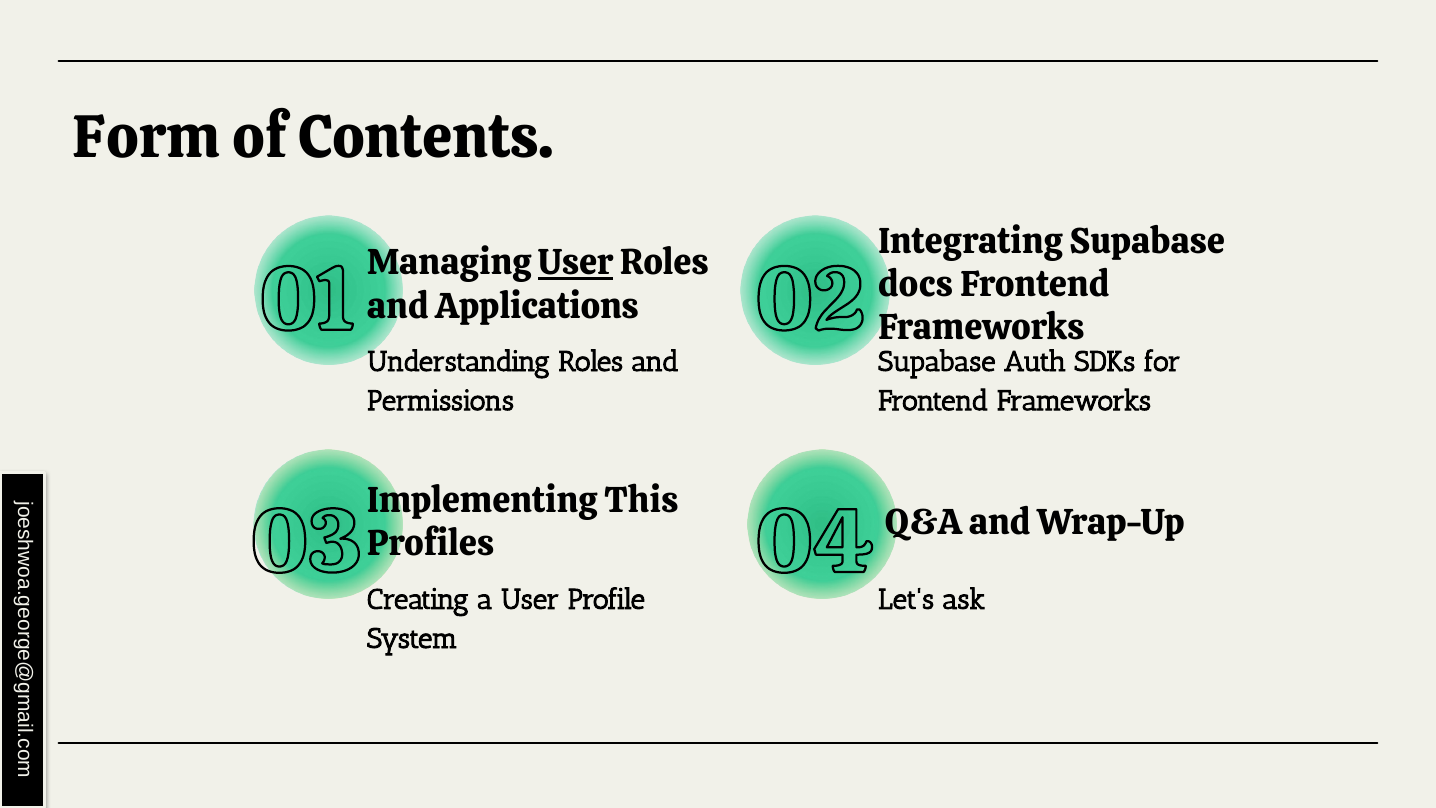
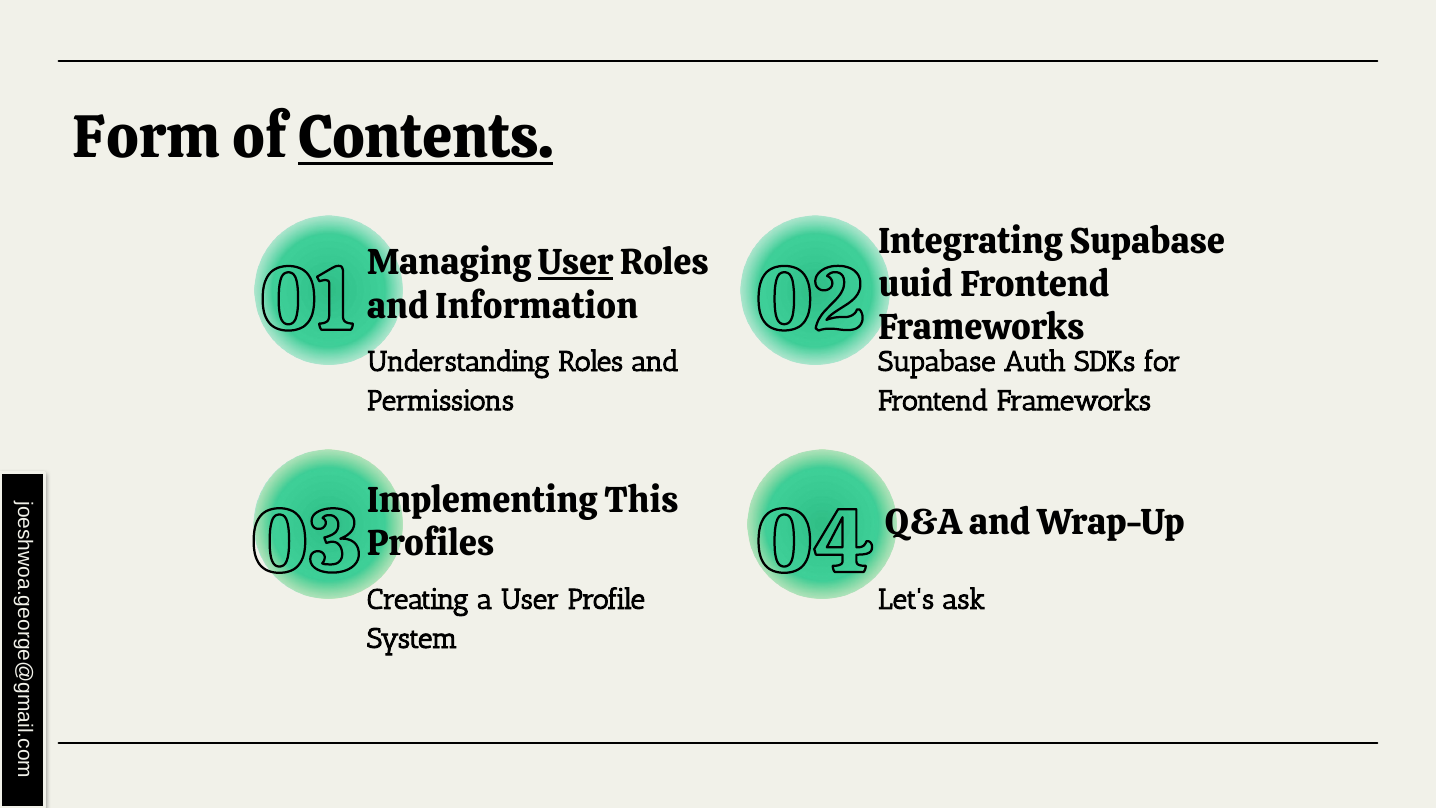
Contents underline: none -> present (426, 138)
docs: docs -> uuid (916, 285)
Applications: Applications -> Information (537, 306)
